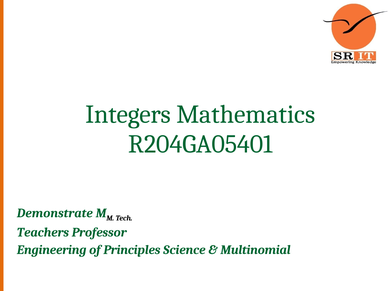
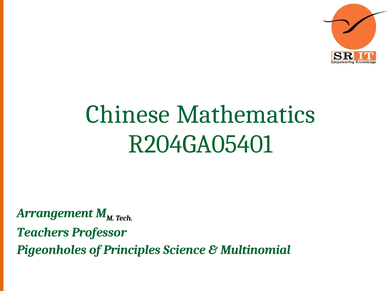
Integers: Integers -> Chinese (128, 114)
Demonstrate: Demonstrate -> Arrangement (55, 213)
Engineering: Engineering -> Pigeonholes (52, 250)
